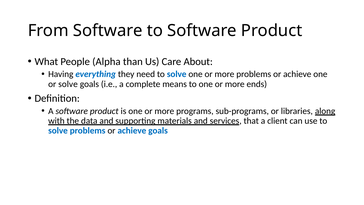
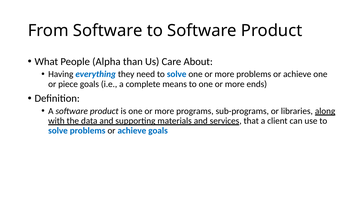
or solve: solve -> piece (68, 84)
